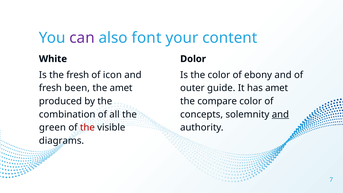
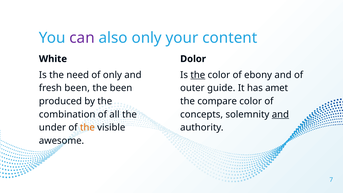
also font: font -> only (147, 38)
the fresh: fresh -> need (78, 75)
of icon: icon -> only (112, 75)
the underline: none -> present (198, 75)
the amet: amet -> been (121, 88)
green: green -> under (52, 128)
the colour: red -> orange (87, 128)
diagrams: diagrams -> awesome (62, 141)
